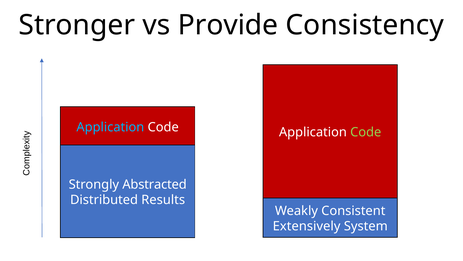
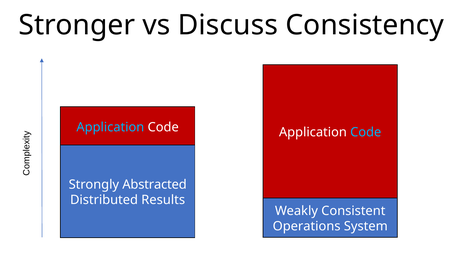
Provide: Provide -> Discuss (228, 25)
Code colour: light green -> light blue (366, 132)
Extensively: Extensively -> Operations (307, 226)
